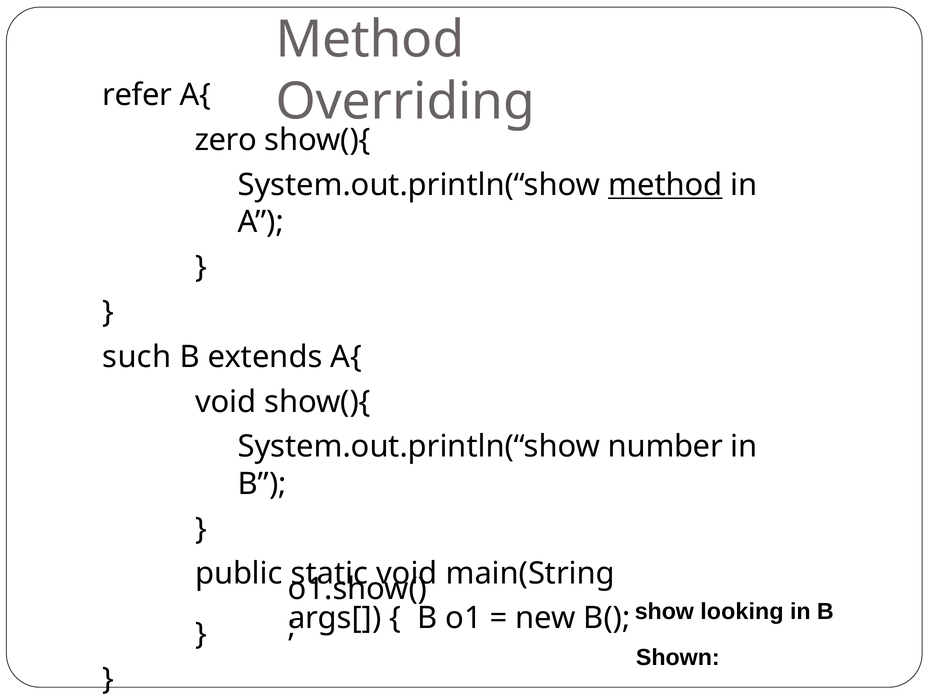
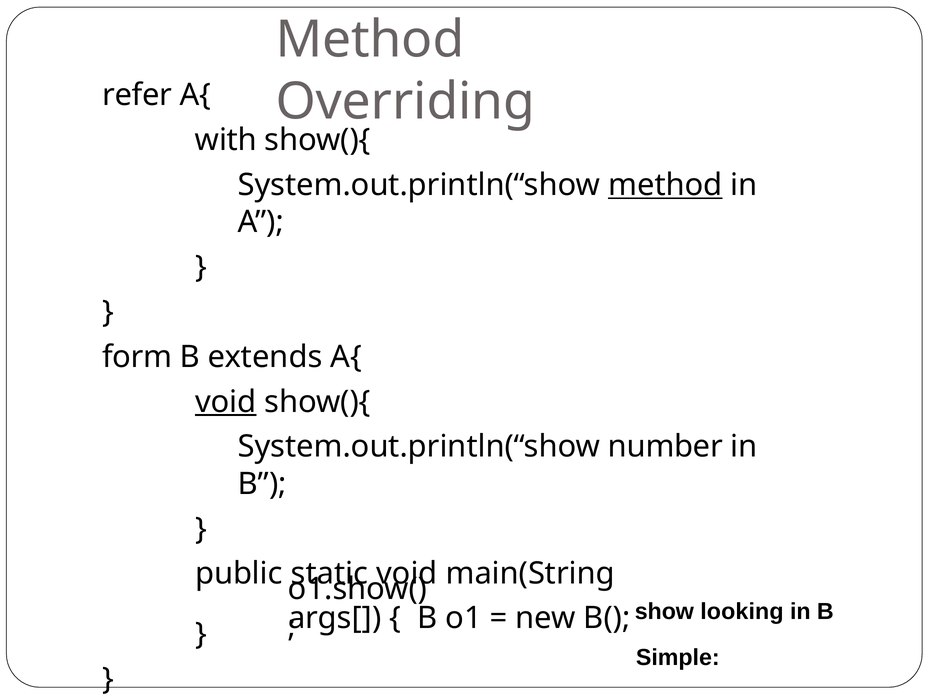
zero: zero -> with (226, 140)
such: such -> form (137, 357)
void underline: none -> present (226, 402)
Shown: Shown -> Simple (678, 657)
